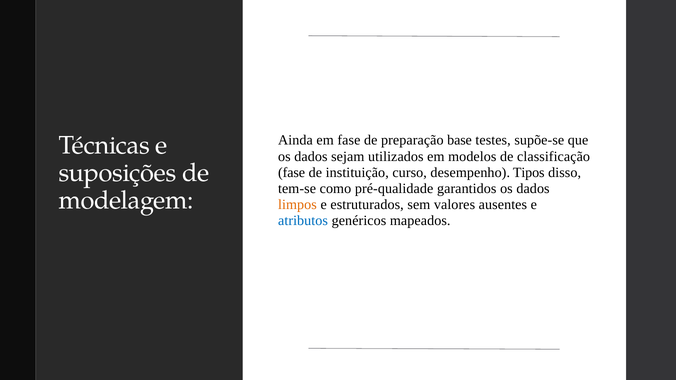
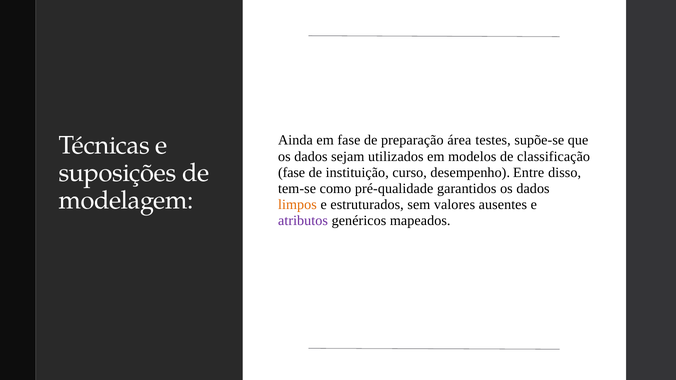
base: base -> área (459, 140)
Tipos: Tipos -> Entre (529, 173)
atributos colour: blue -> purple (303, 221)
